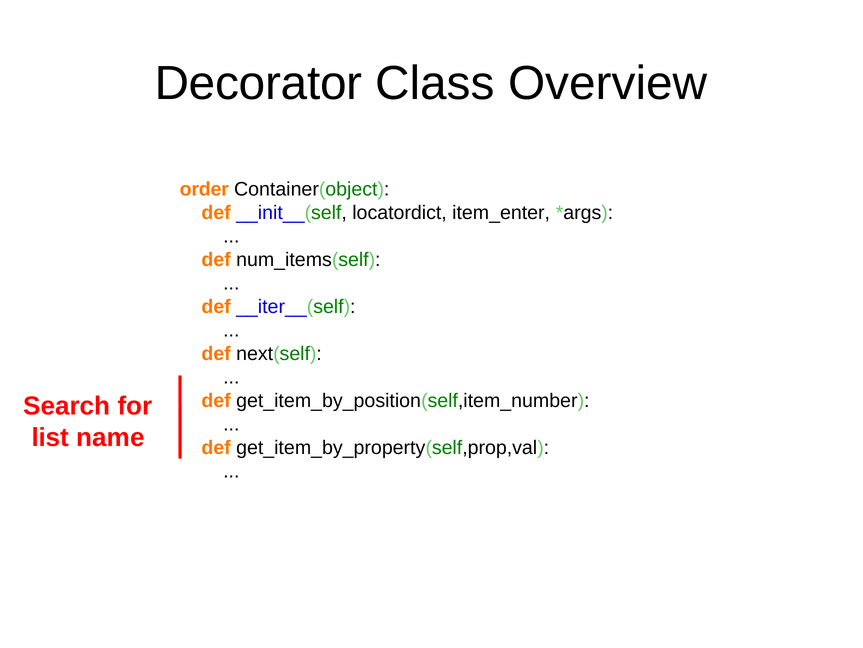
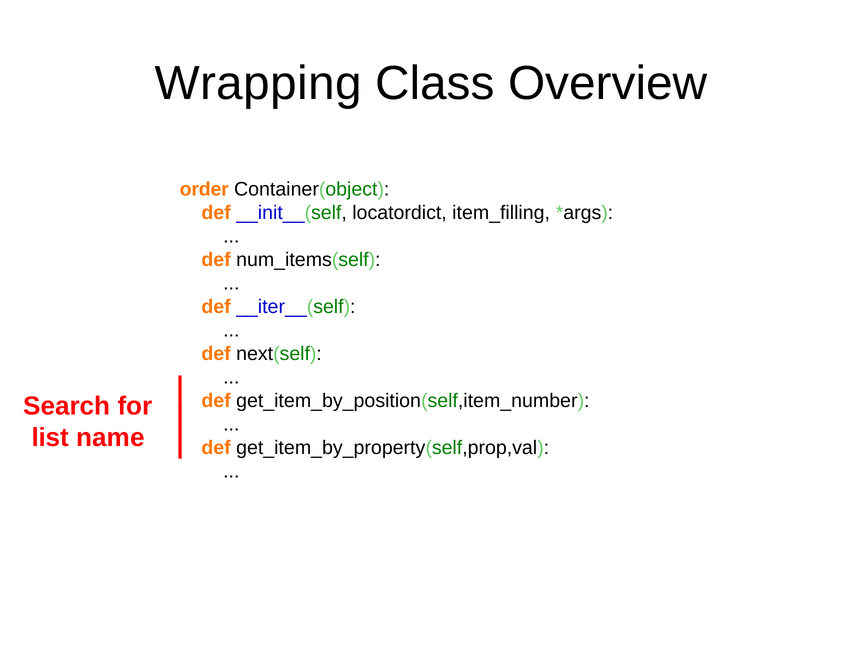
Decorator: Decorator -> Wrapping (258, 83)
item_enter: item_enter -> item_filling (501, 213)
